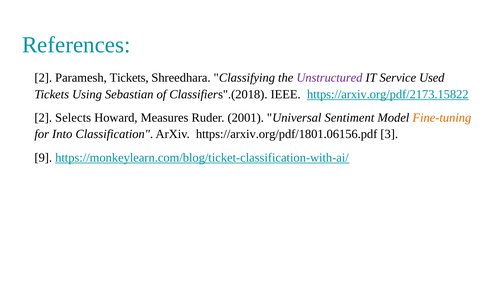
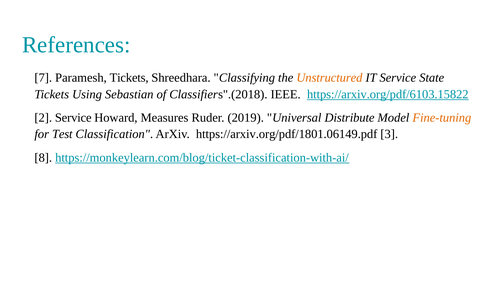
2: 2 -> 7 (43, 78)
Unstructured colour: purple -> orange (329, 78)
Used: Used -> State (432, 78)
https://arxiv.org/pdf/2173.15822: https://arxiv.org/pdf/2173.15822 -> https://arxiv.org/pdf/6103.15822 (388, 94)
2 Selects: Selects -> Service (73, 118)
2001: 2001 -> 2019 (246, 118)
Sentiment: Sentiment -> Distribute (350, 118)
Into: Into -> Test (62, 134)
https://arxiv.org/pdf/1801.06156.pdf: https://arxiv.org/pdf/1801.06156.pdf -> https://arxiv.org/pdf/1801.06149.pdf (287, 134)
9: 9 -> 8 (43, 157)
